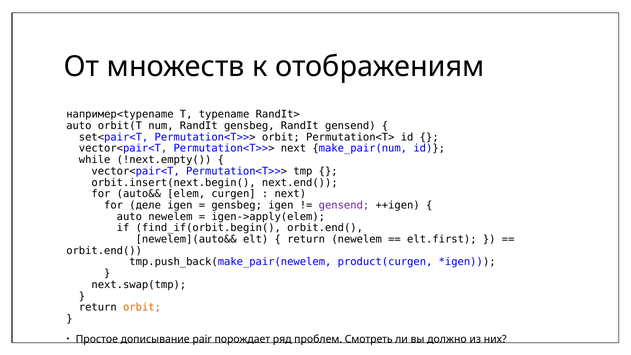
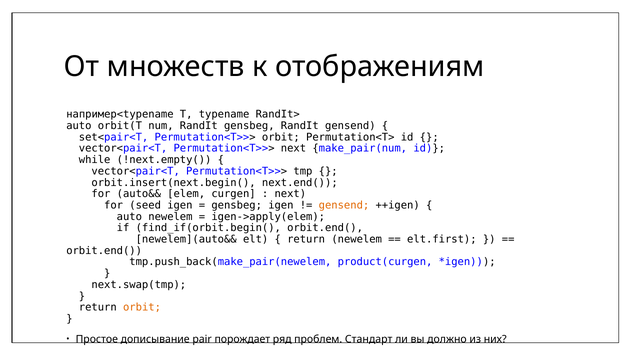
деле: деле -> seed (145, 205)
gensend colour: purple -> orange (344, 205)
Смотреть: Смотреть -> Стандарт (369, 339)
